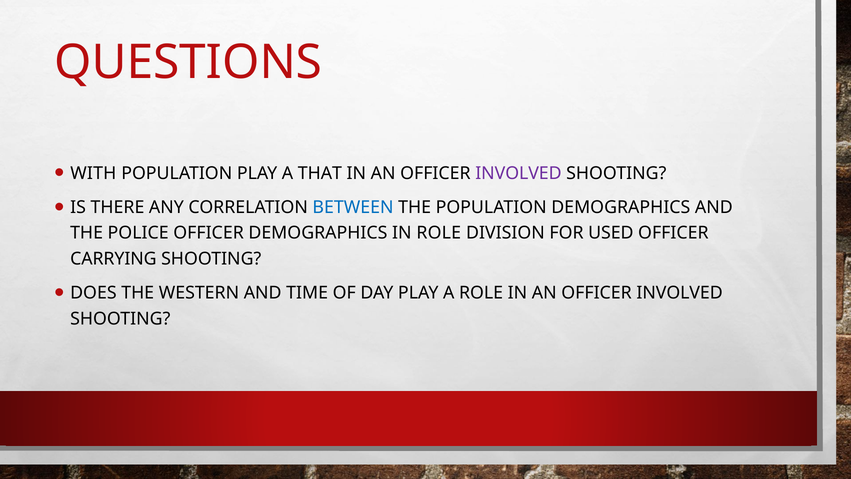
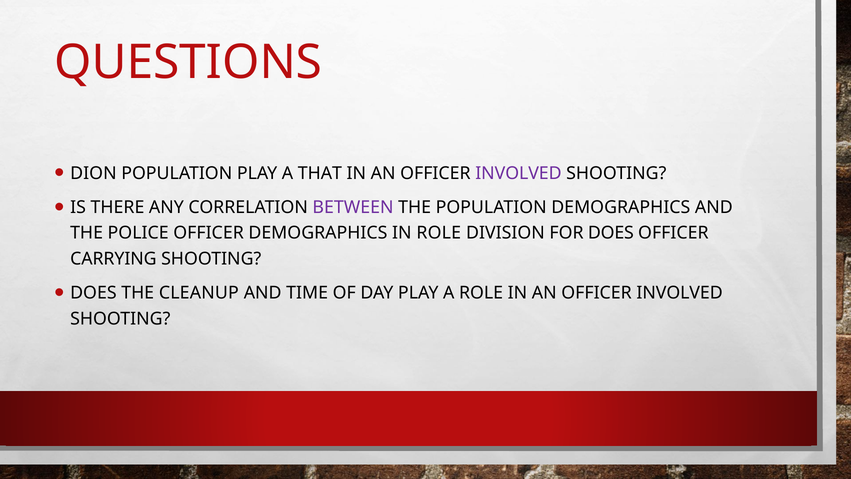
WITH: WITH -> DION (93, 173)
BETWEEN colour: blue -> purple (353, 207)
FOR USED: USED -> DOES (611, 233)
WESTERN: WESTERN -> CLEANUP (199, 293)
